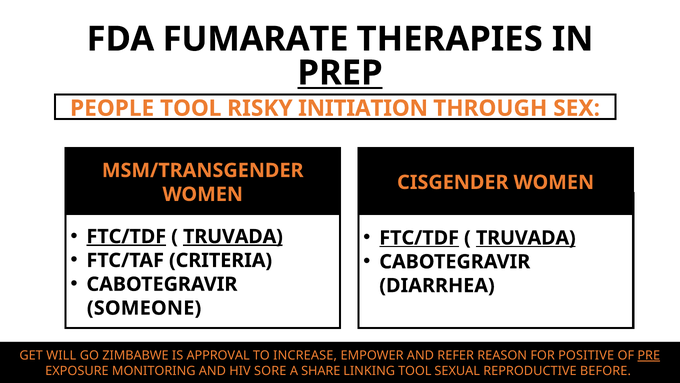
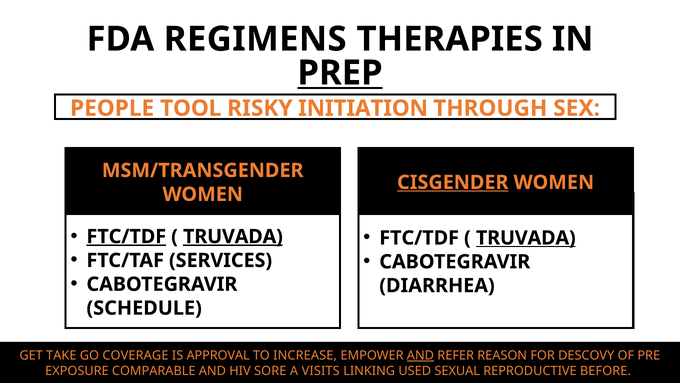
FUMARATE: FUMARATE -> REGIMENS (255, 39)
CISGENDER underline: none -> present (453, 182)
FTC/TDF underline: present -> none (419, 238)
CRITERIA: CRITERIA -> SERVICES (221, 260)
SOMEONE: SOMEONE -> SCHEDULE (144, 308)
WILL: WILL -> TAKE (61, 355)
ZIMBABWE: ZIMBABWE -> COVERAGE (135, 355)
AND underline: none -> present (420, 355)
POSITIVE: POSITIVE -> DESCOVY (586, 355)
PRE underline: present -> none (649, 355)
MONITORING: MONITORING -> COMPARABLE (154, 370)
SHARE: SHARE -> VISITS (321, 370)
LINKING TOOL: TOOL -> USED (415, 370)
